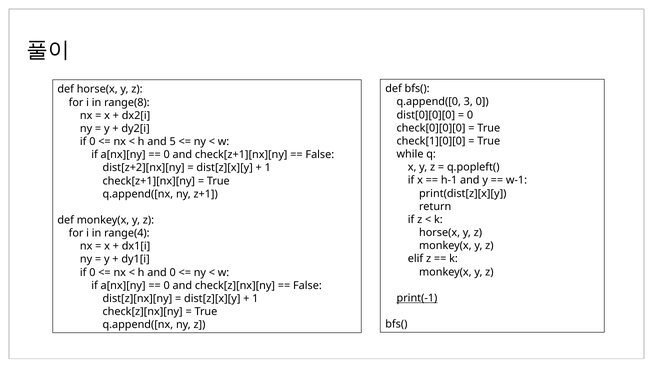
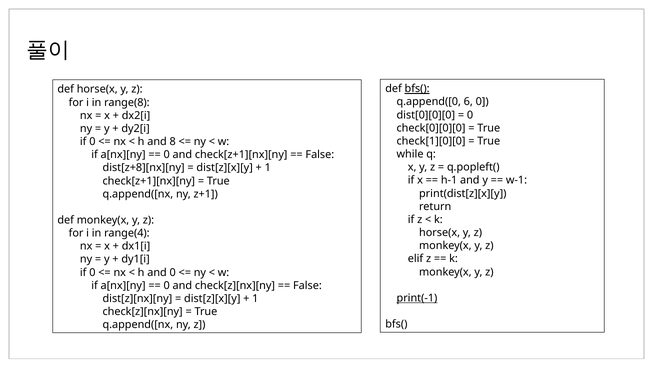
bfs( underline: none -> present (417, 89)
3: 3 -> 6 (468, 102)
5: 5 -> 8 (173, 141)
dist[z+2][nx][ny: dist[z+2][nx][ny -> dist[z+8][nx][ny (144, 168)
